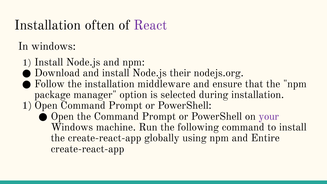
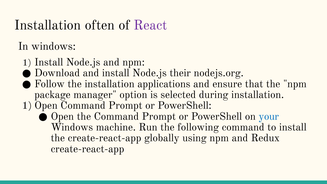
middleware: middleware -> applications (164, 84)
your colour: purple -> blue (269, 116)
Entire: Entire -> Redux (265, 138)
